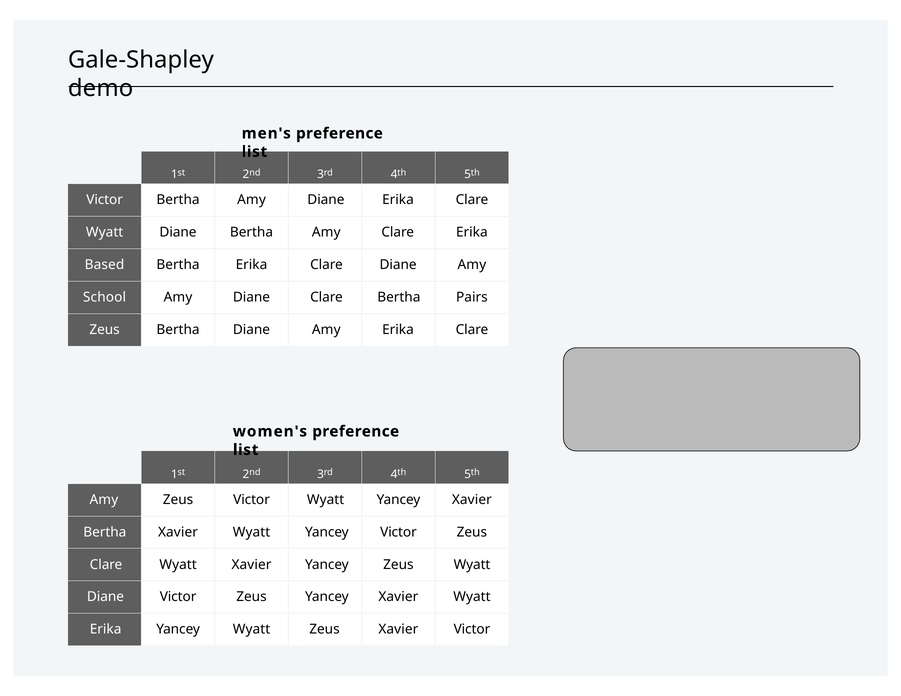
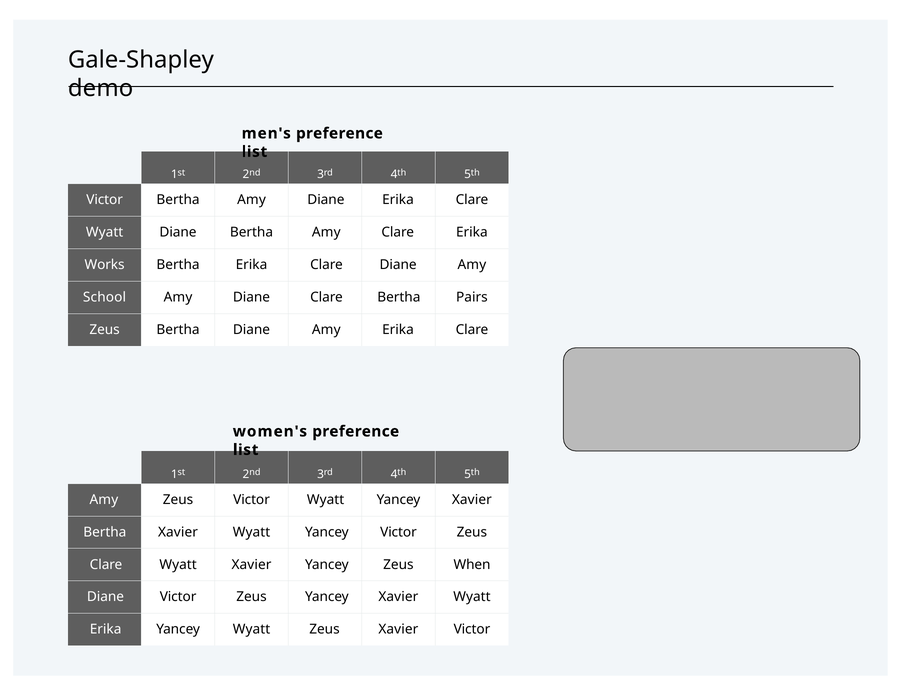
Based: Based -> Works (105, 265)
Zeus Wyatt: Wyatt -> When (472, 565)
